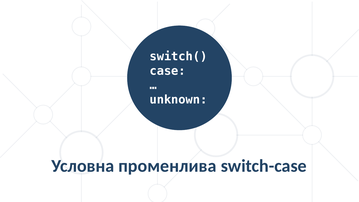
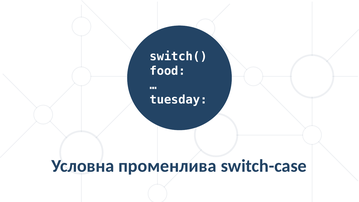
casе: casе -> food (168, 71)
unknown: unknown -> tuesday (178, 100)
